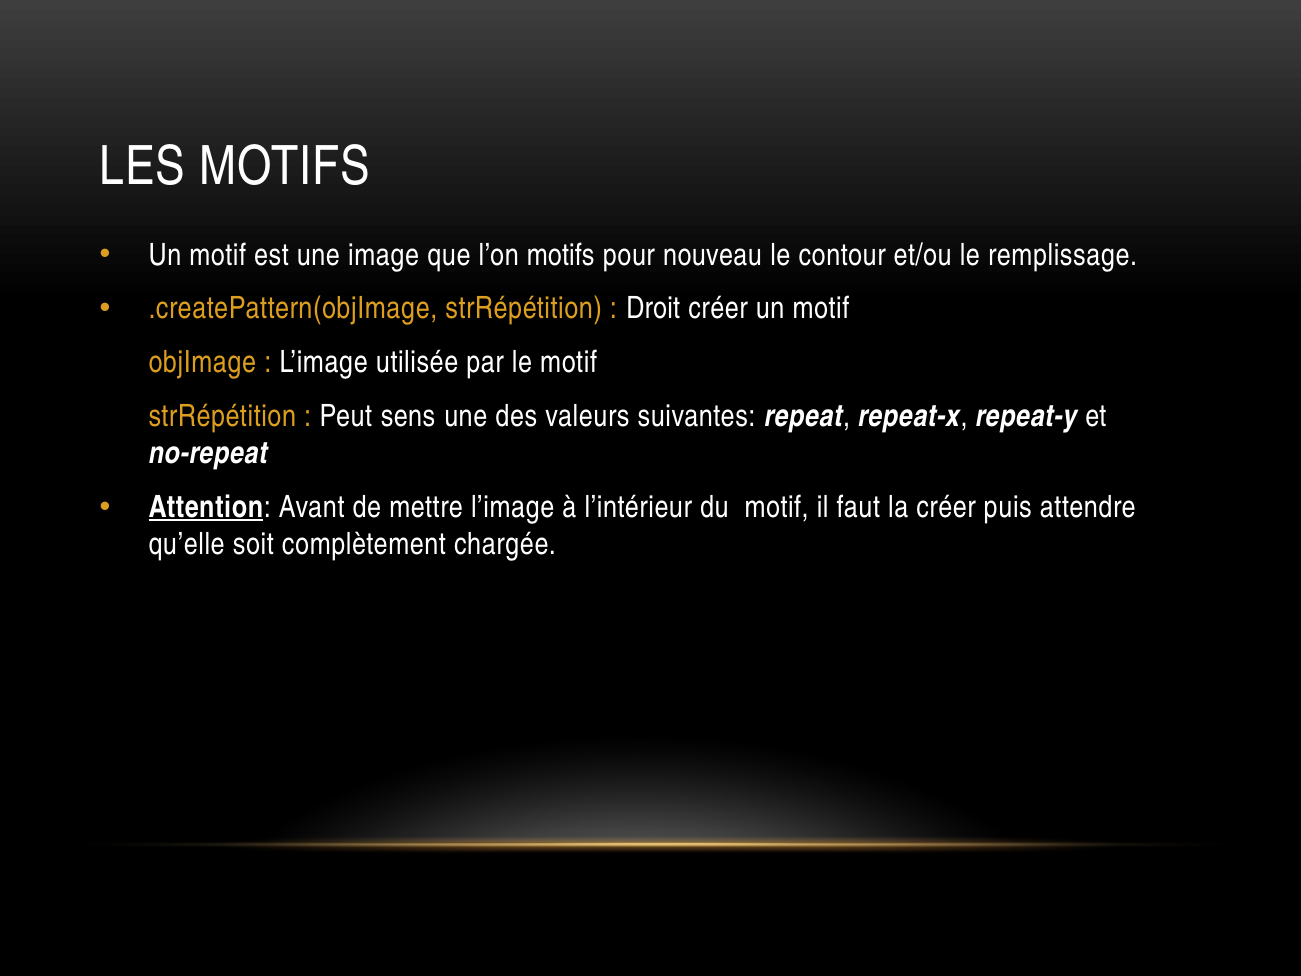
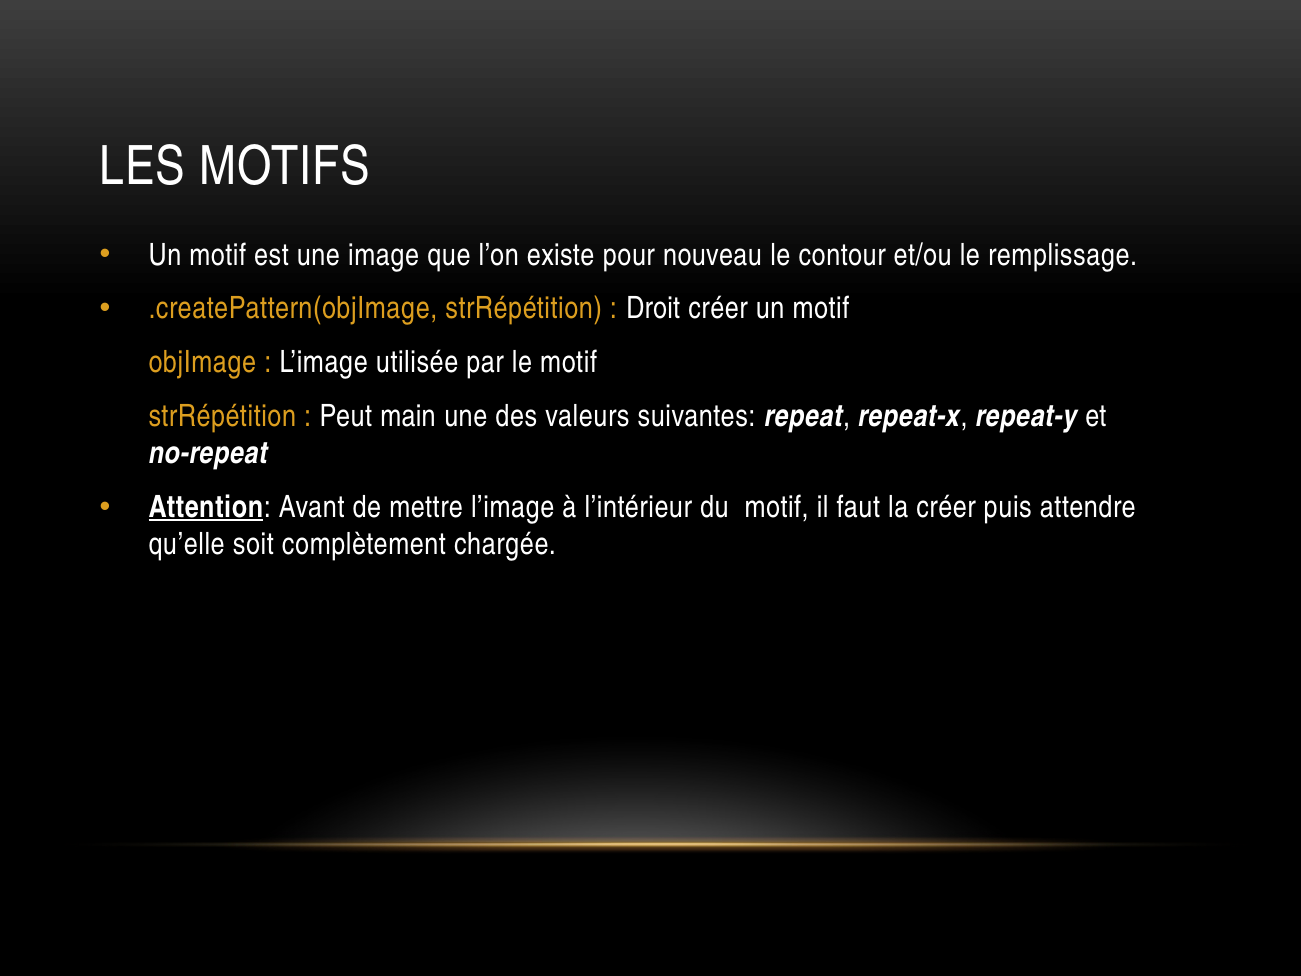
l’on motifs: motifs -> existe (561, 255)
sens: sens -> main (408, 417)
